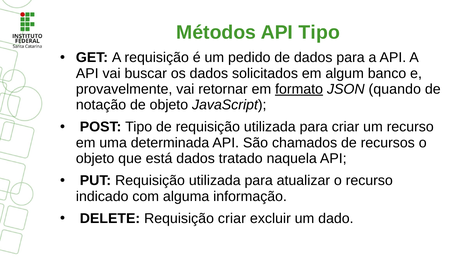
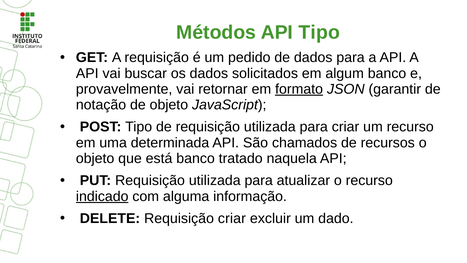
quando: quando -> garantir (395, 89)
está dados: dados -> banco (196, 158)
indicado underline: none -> present (102, 196)
